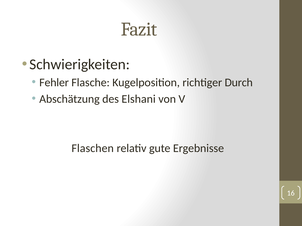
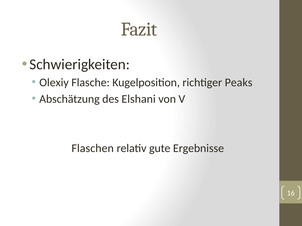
Fehler: Fehler -> Olexiy (54, 83)
Durch: Durch -> Peaks (239, 83)
